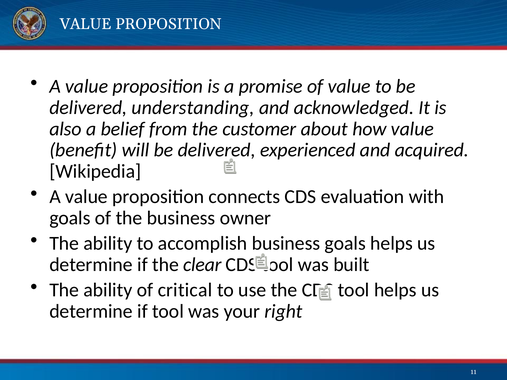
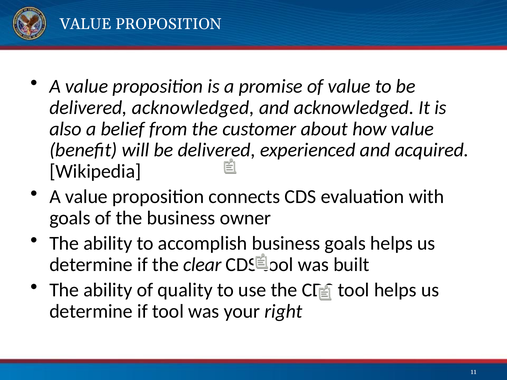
delivered understanding: understanding -> acknowledged (193, 108)
critical: critical -> quality (185, 290)
